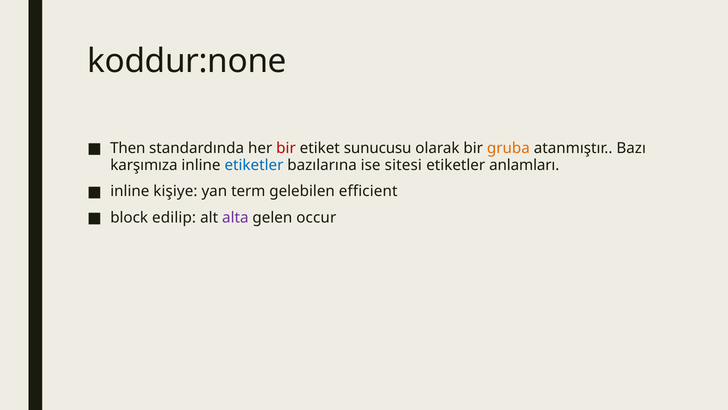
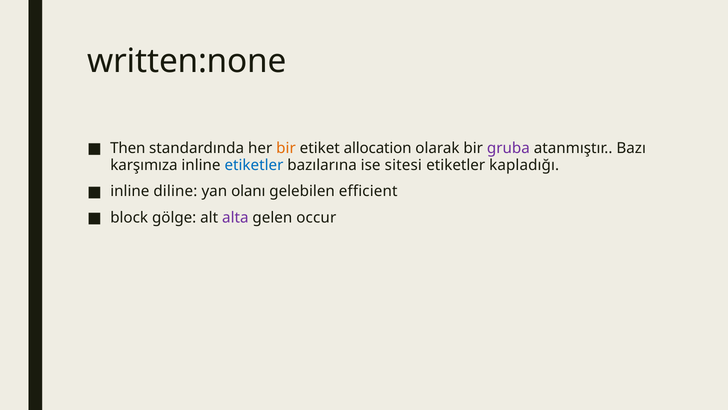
koddur:none: koddur:none -> written:none (187, 61)
bir colour: red -> orange (286, 148)
sunucusu: sunucusu -> allocation (378, 148)
gruba colour: orange -> purple (508, 148)
anlamları: anlamları -> kapladığı (524, 165)
kişiye: kişiye -> diline (175, 191)
term: term -> olanı (248, 191)
edilip: edilip -> gölge (174, 217)
